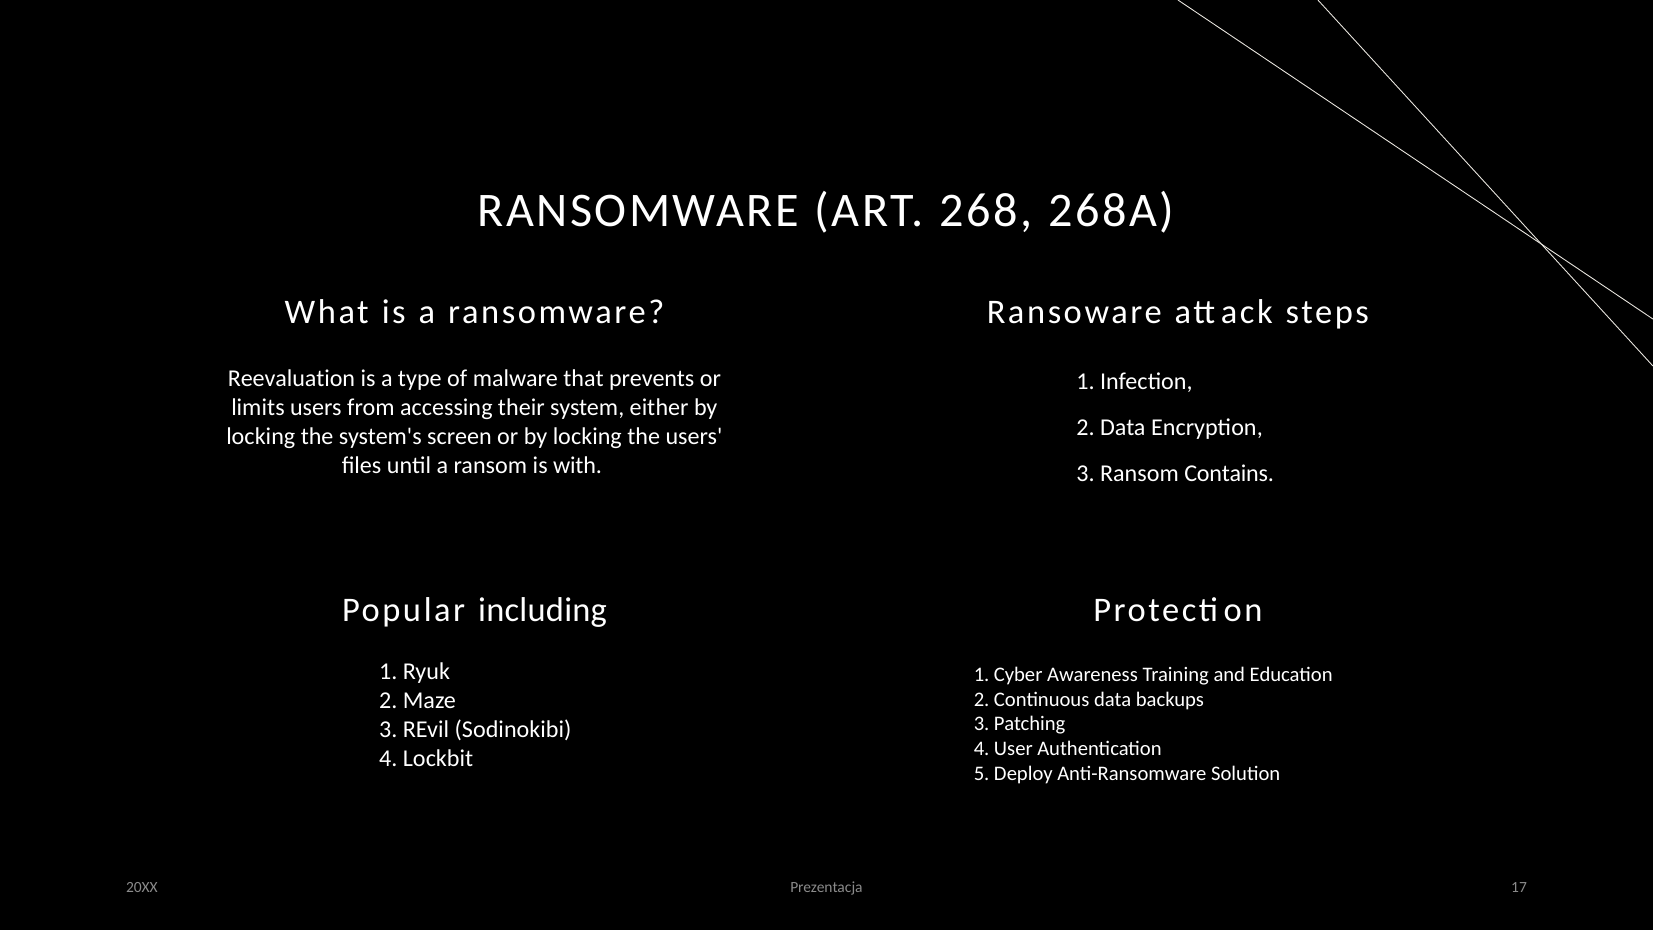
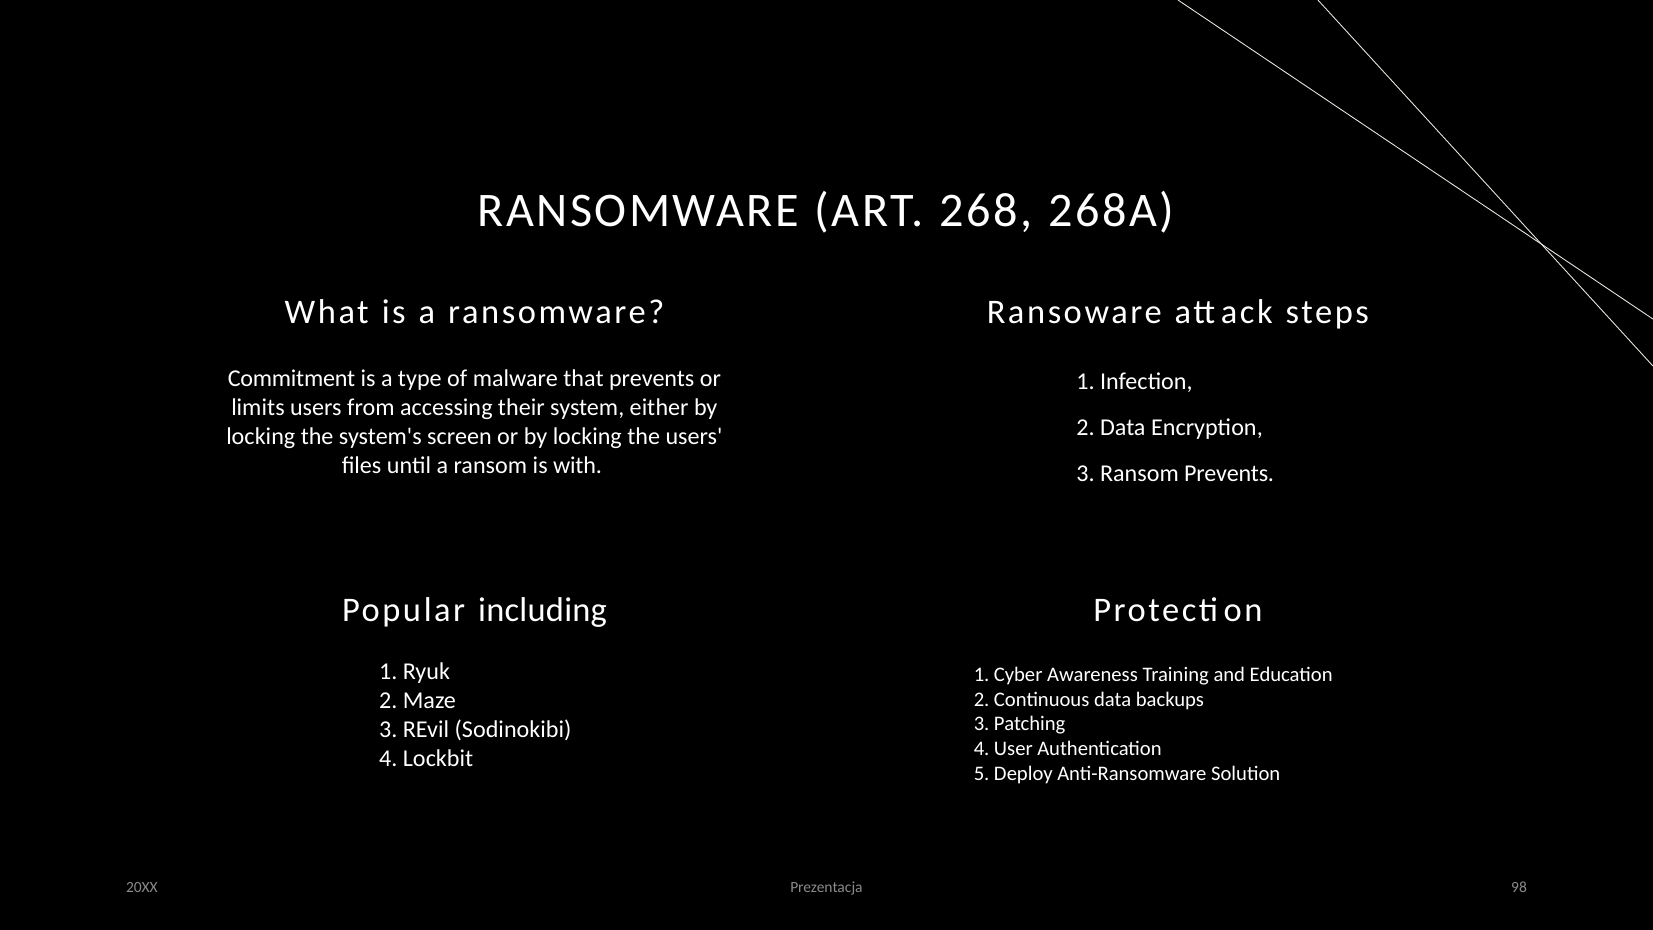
Reevaluation: Reevaluation -> Commitment (292, 379)
Ransom Contains: Contains -> Prevents (1229, 474)
17: 17 -> 98 (1519, 888)
